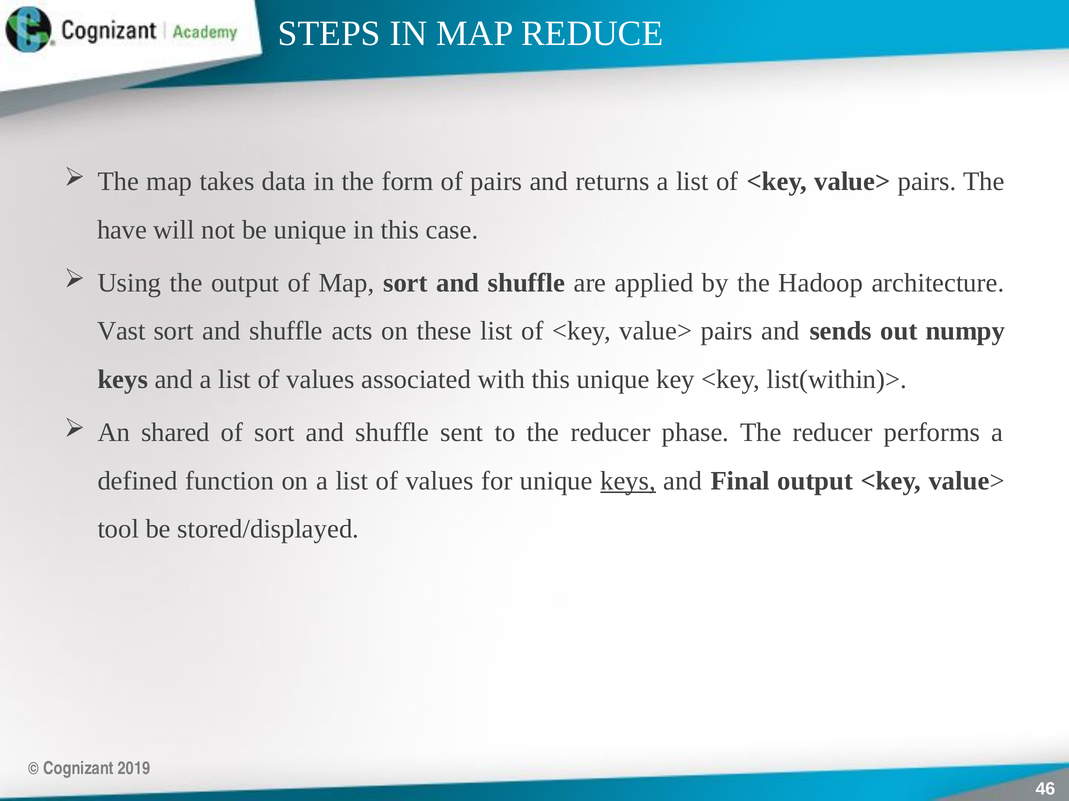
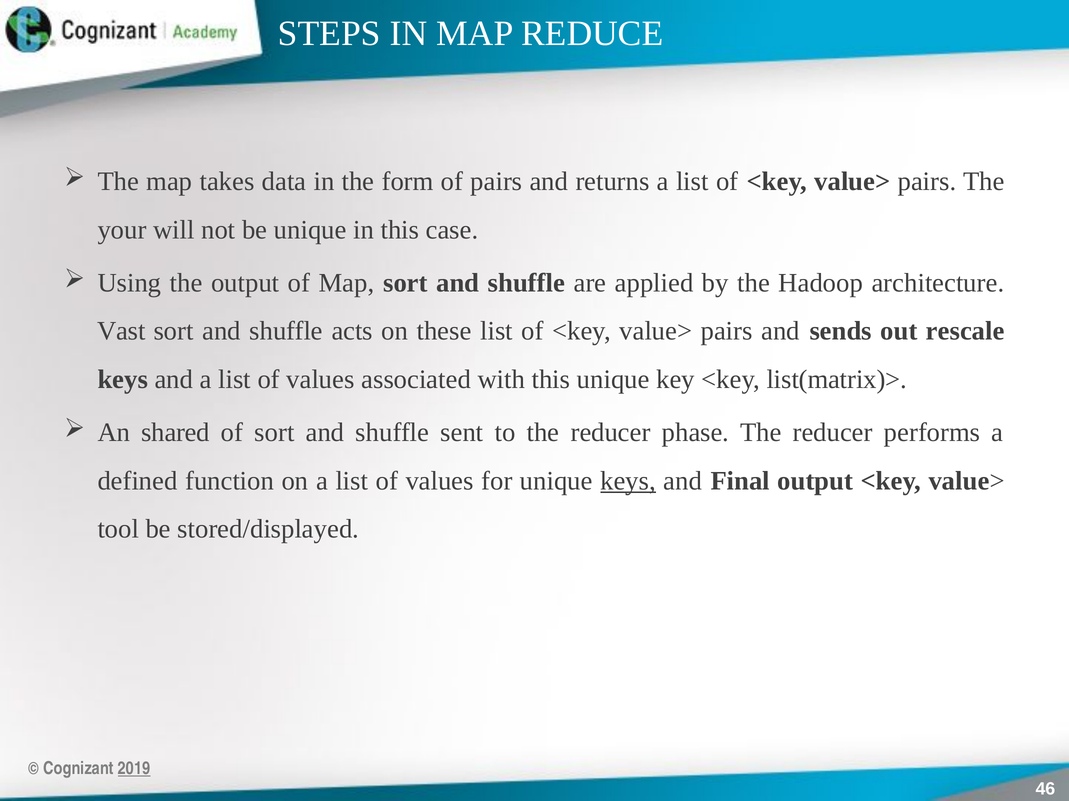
have: have -> your (122, 230)
numpy: numpy -> rescale (965, 331)
list(within)>: list(within)> -> list(matrix)> (837, 380)
2019 underline: none -> present (134, 769)
